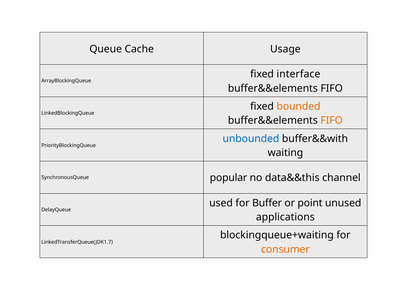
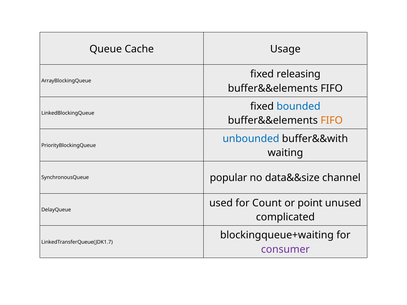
interface: interface -> releasing (299, 74)
bounded colour: orange -> blue (299, 106)
data&&this: data&&this -> data&&size (292, 178)
Buffer: Buffer -> Count (267, 203)
applications: applications -> complicated (285, 217)
consumer colour: orange -> purple (285, 250)
